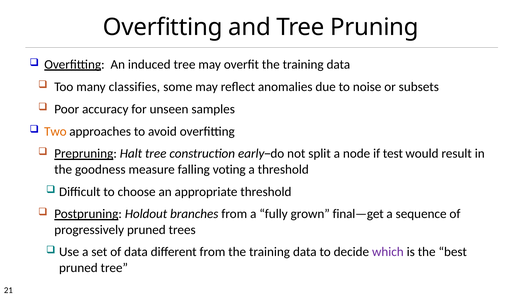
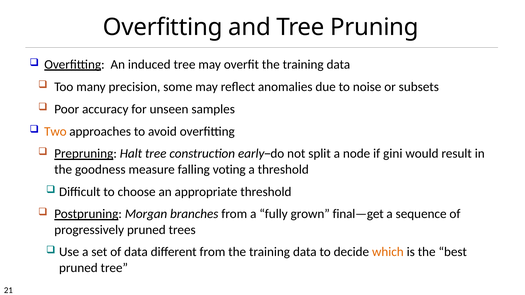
classifies: classifies -> precision (134, 87)
test: test -> gini (393, 154)
Holdout: Holdout -> Morgan (146, 214)
which colour: purple -> orange (388, 252)
